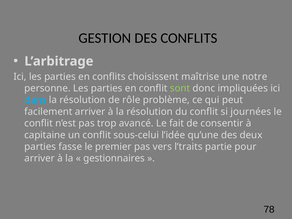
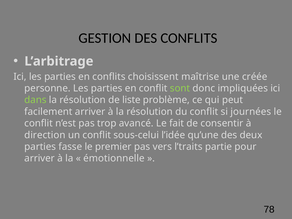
notre: notre -> créée (255, 77)
dans colour: light blue -> light green (35, 100)
rôle: rôle -> liste (131, 100)
capitaine: capitaine -> direction (45, 135)
gestionnaires: gestionnaires -> émotionnelle (114, 158)
